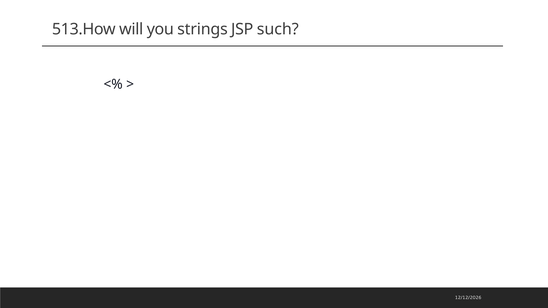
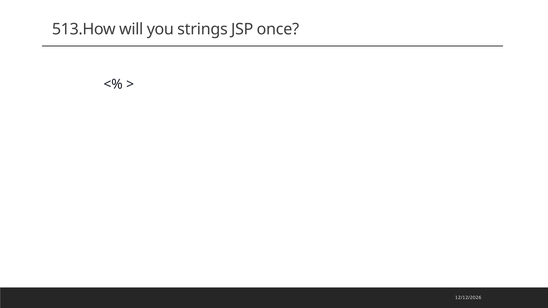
such: such -> once (278, 29)
